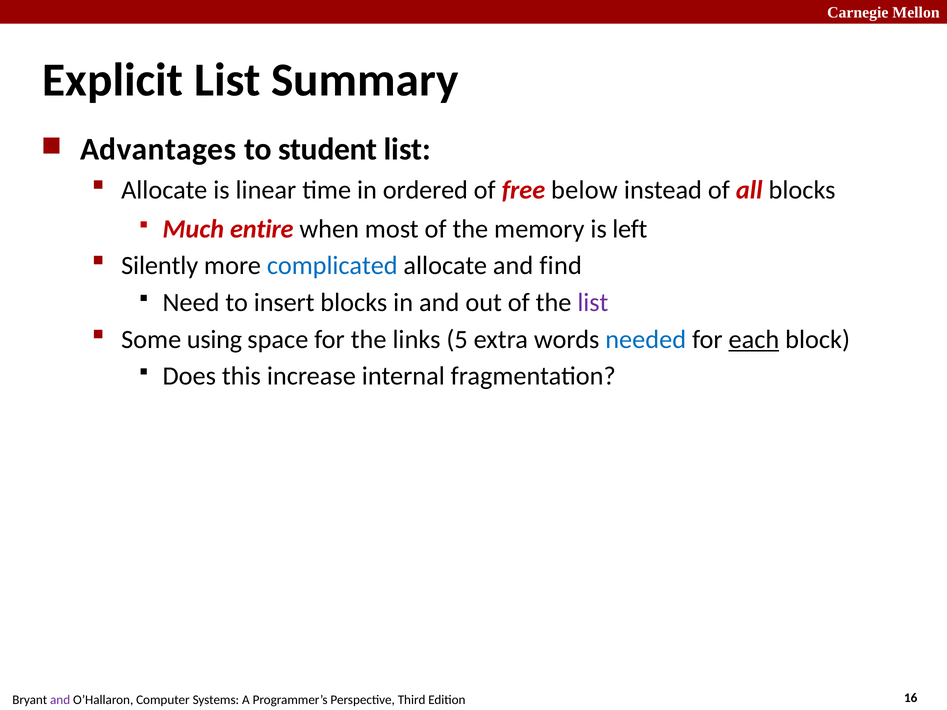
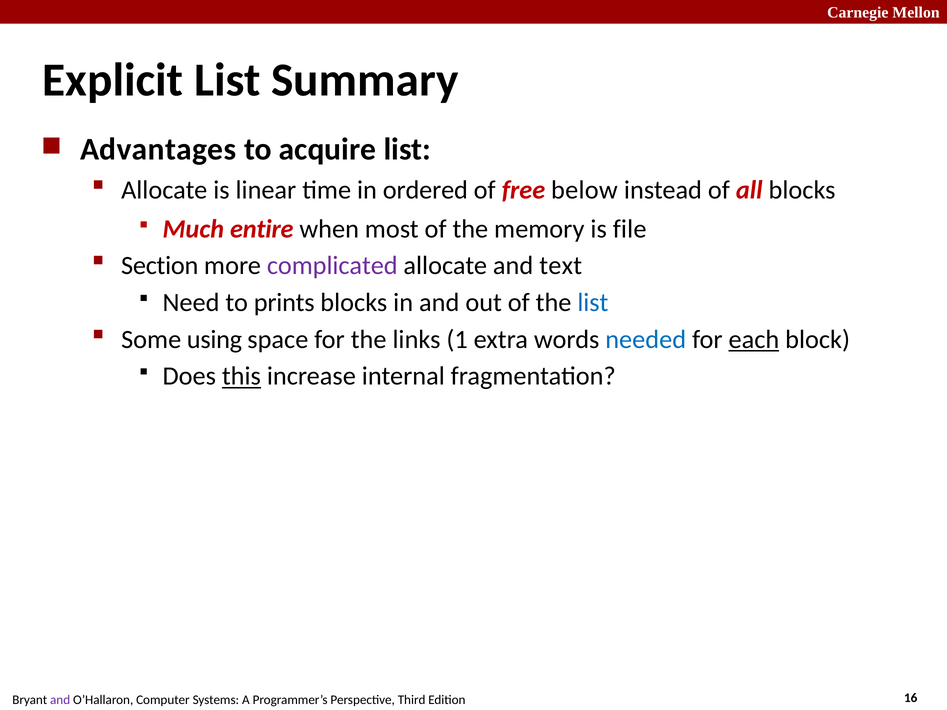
student: student -> acquire (328, 150)
left: left -> file (630, 229)
Silently: Silently -> Section (160, 266)
complicated colour: blue -> purple (332, 266)
find: find -> text (561, 266)
insert: insert -> prints (284, 303)
list colour: purple -> blue (593, 303)
5: 5 -> 1 (457, 340)
this underline: none -> present (241, 376)
